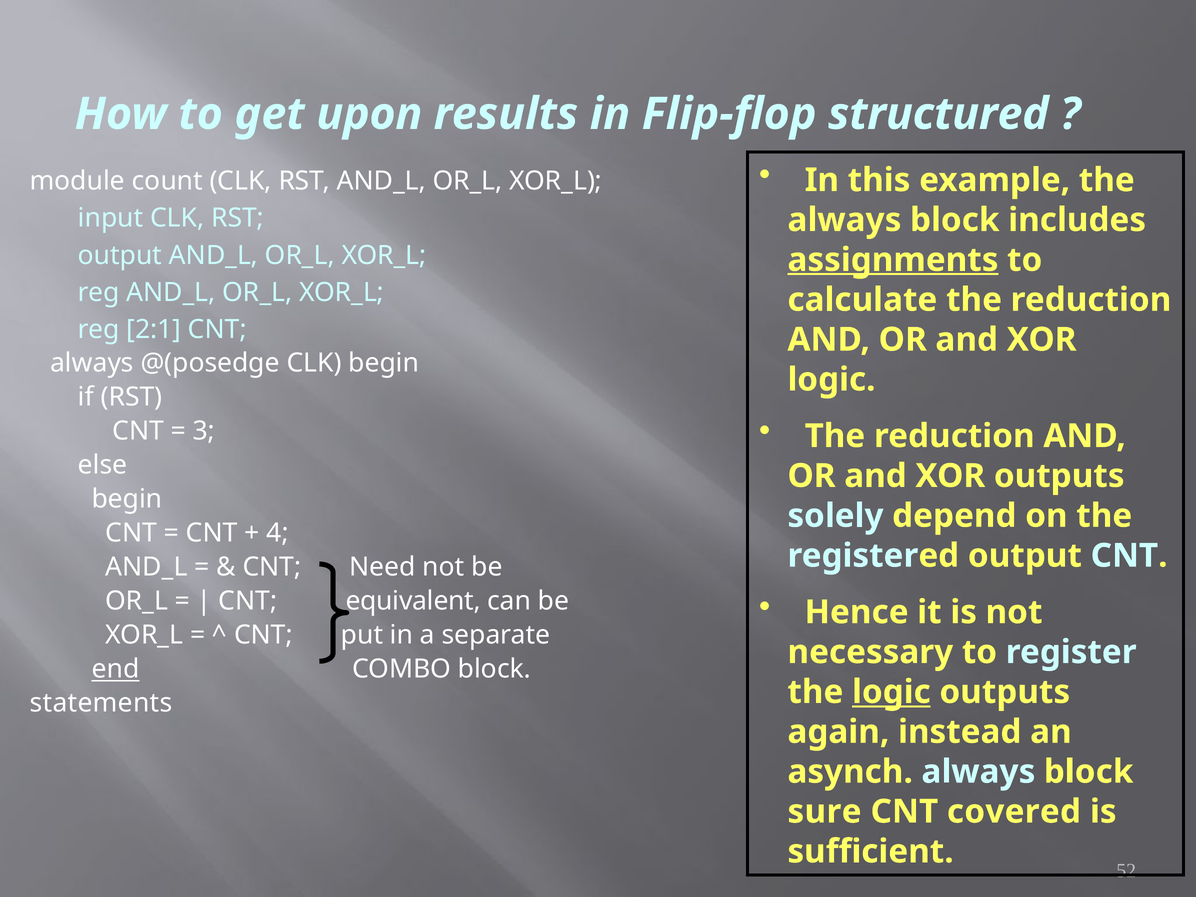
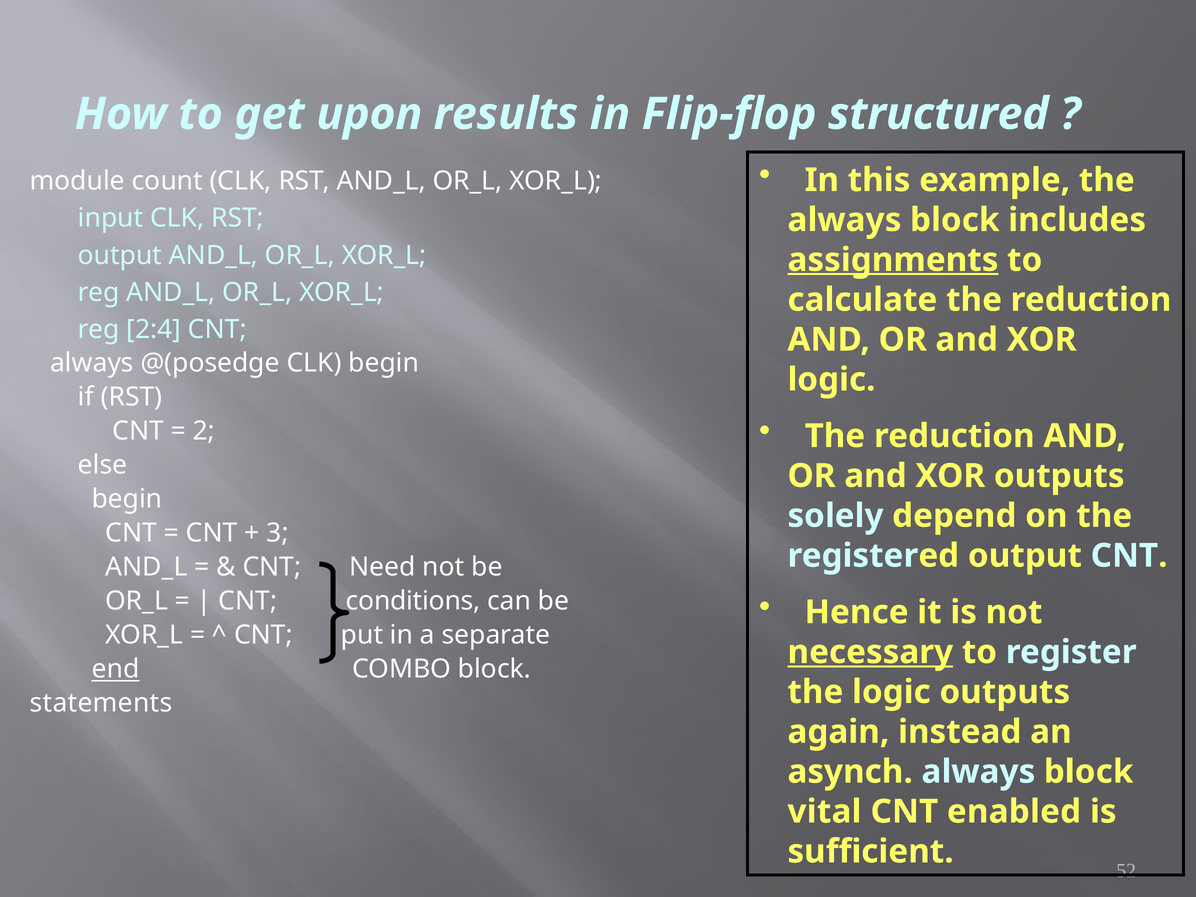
2:1: 2:1 -> 2:4 (154, 330)
3: 3 -> 2 (204, 431)
4: 4 -> 3 (277, 533)
equivalent: equivalent -> conditions (413, 601)
necessary underline: none -> present (870, 652)
logic underline: present -> none (891, 692)
sure: sure -> vital (825, 812)
covered: covered -> enabled (1014, 812)
